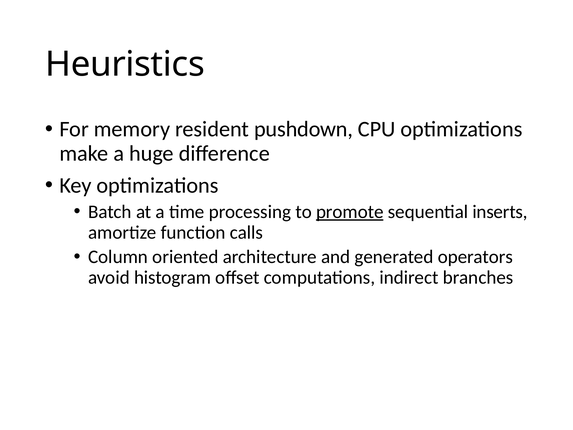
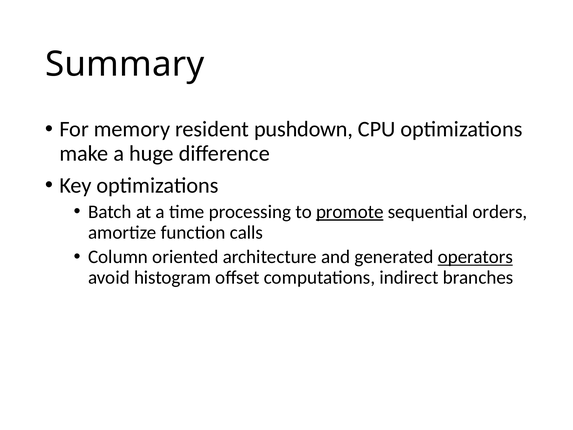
Heuristics: Heuristics -> Summary (125, 64)
inserts: inserts -> orders (500, 212)
operators underline: none -> present (475, 257)
